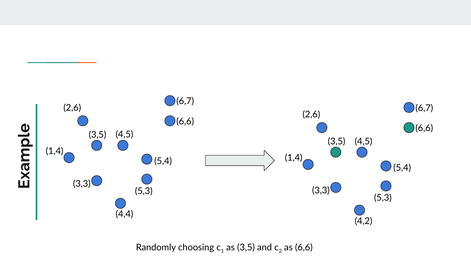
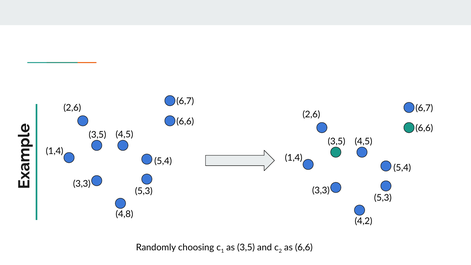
4,4: 4,4 -> 4,8 (124, 214)
